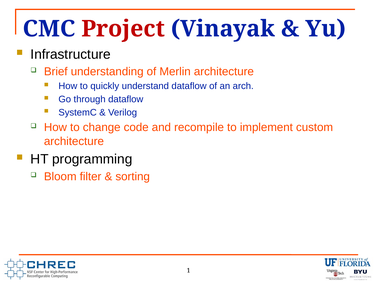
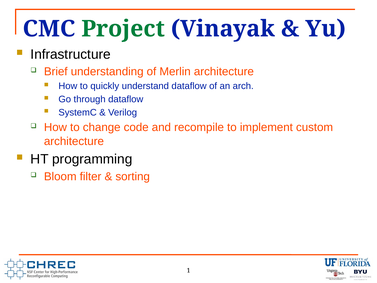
Project colour: red -> green (123, 29)
